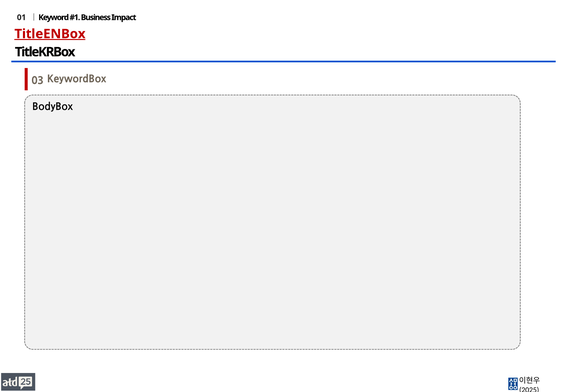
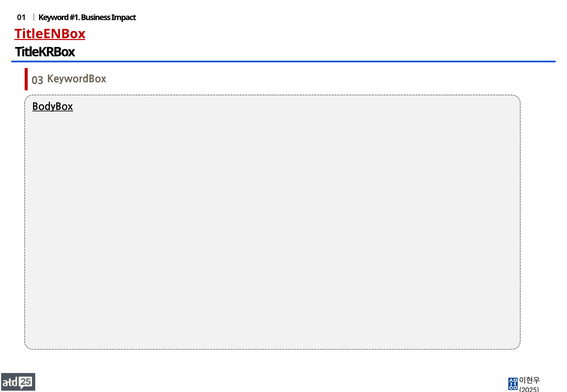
BodyBox underline: none -> present (53, 107)
